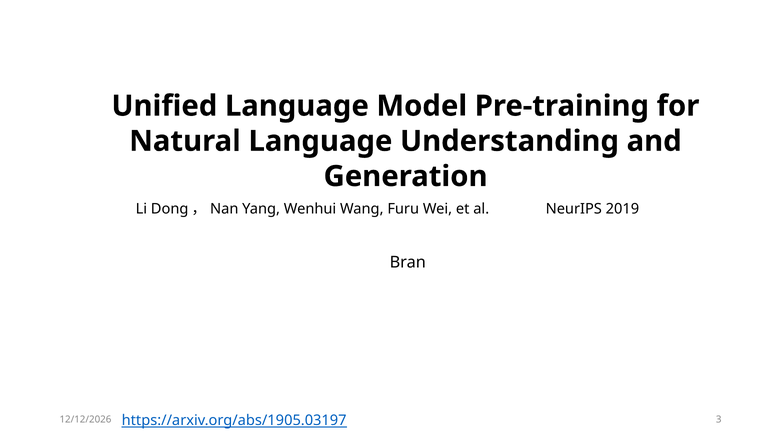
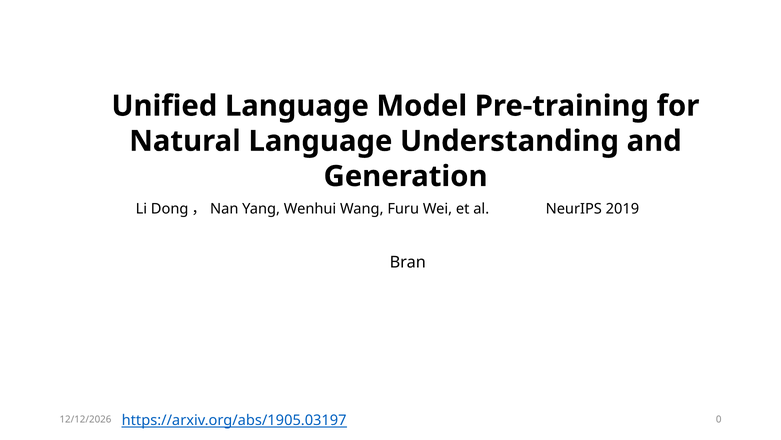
3: 3 -> 0 (719, 419)
